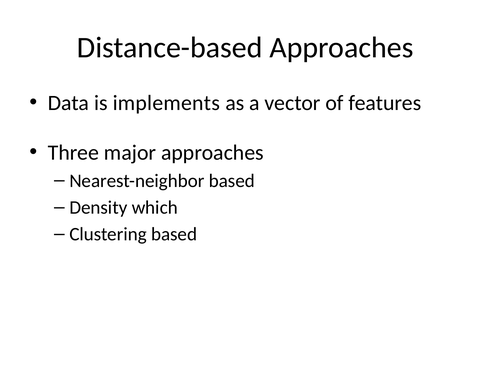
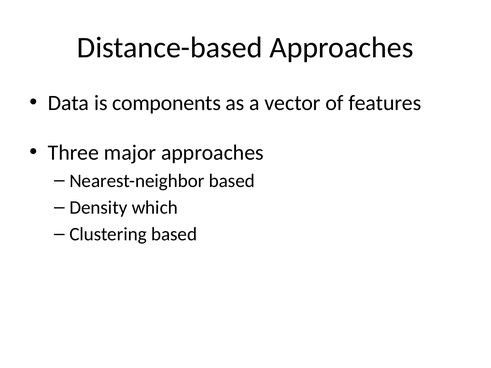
implements: implements -> components (167, 103)
